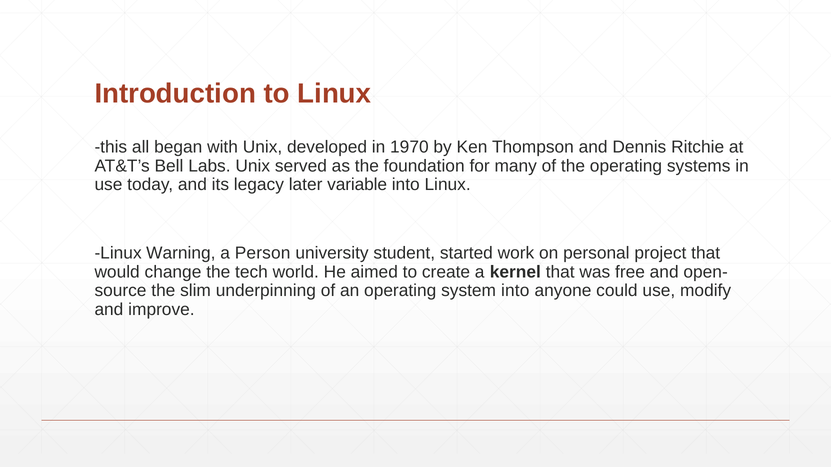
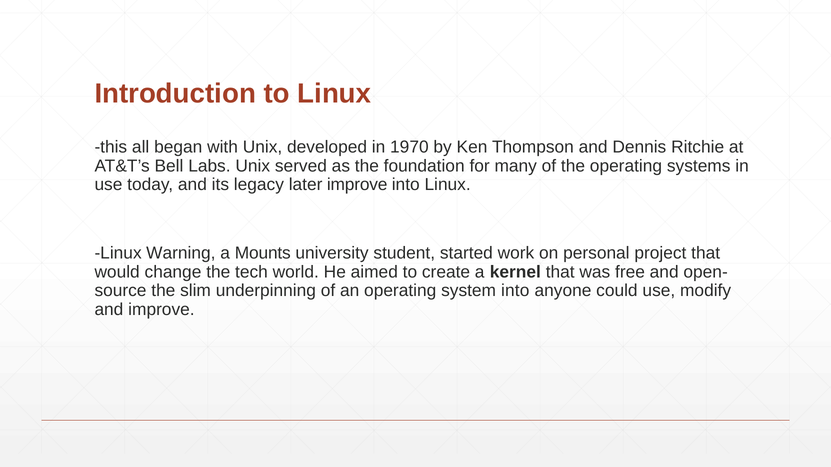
later variable: variable -> improve (357, 185)
Person: Person -> Mounts (263, 253)
